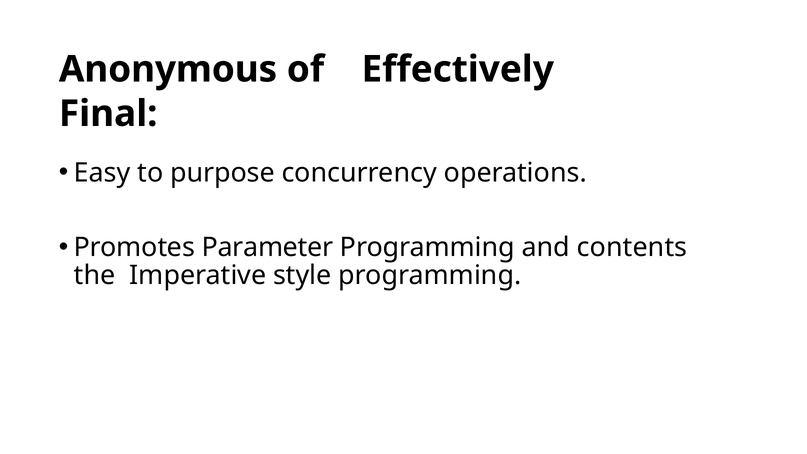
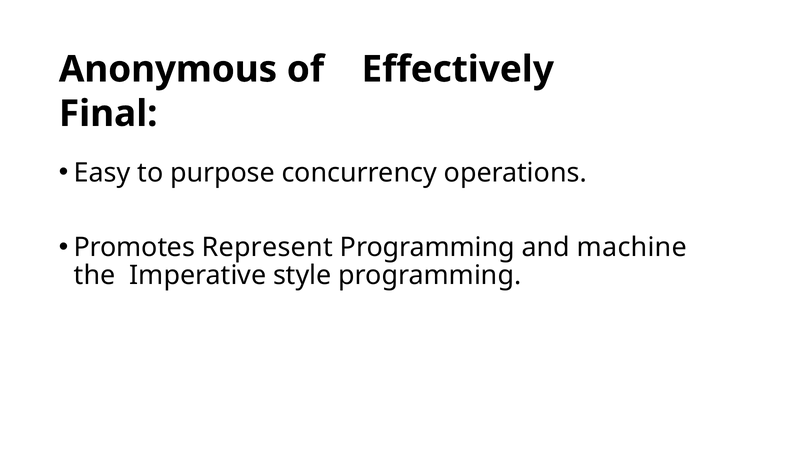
Parameter: Parameter -> Represent (267, 247)
contents: contents -> machine (632, 247)
